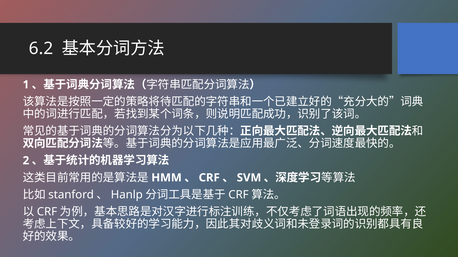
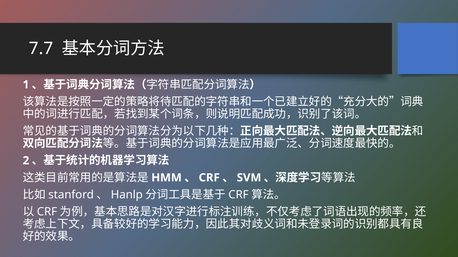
6.2: 6.2 -> 7.7 (41, 48)
